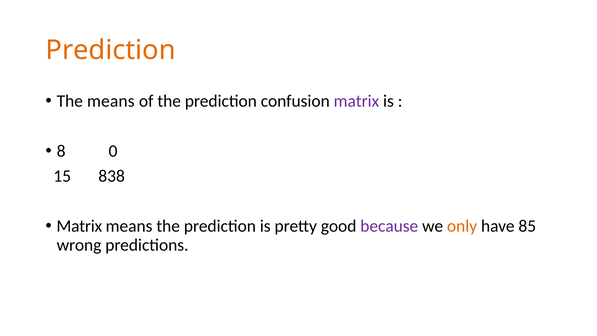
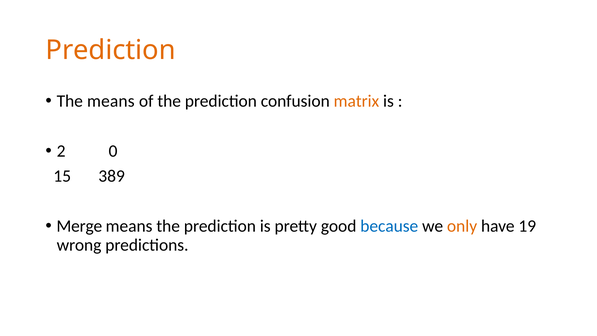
matrix colour: purple -> orange (356, 101)
8: 8 -> 2 (61, 151)
838: 838 -> 389 (112, 176)
Matrix: Matrix -> Merge (79, 226)
because colour: purple -> blue (389, 226)
85: 85 -> 19 (527, 226)
